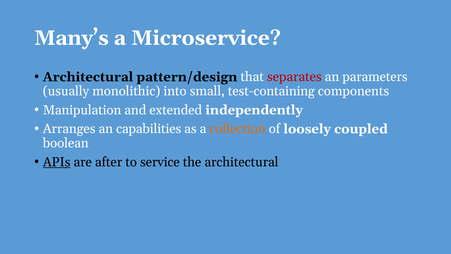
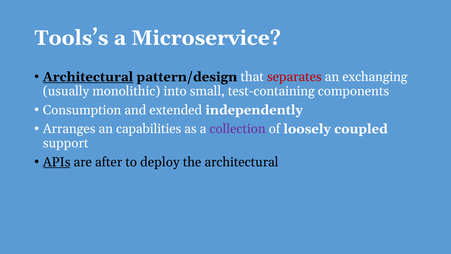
Many’s: Many’s -> Tools’s (71, 38)
Architectural underline: none -> present (88, 77)
parameters: parameters -> exchanging (375, 77)
Manipulation: Manipulation -> Consumption (82, 110)
collection colour: orange -> purple (238, 129)
boolean: boolean -> support (66, 143)
service: service -> deploy (160, 162)
